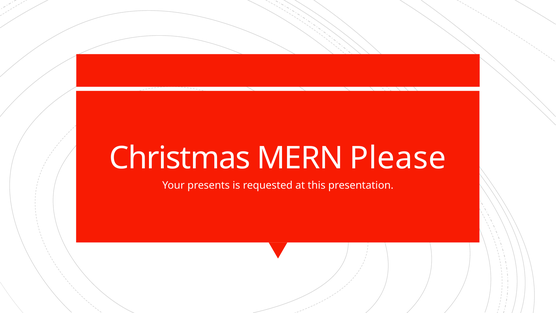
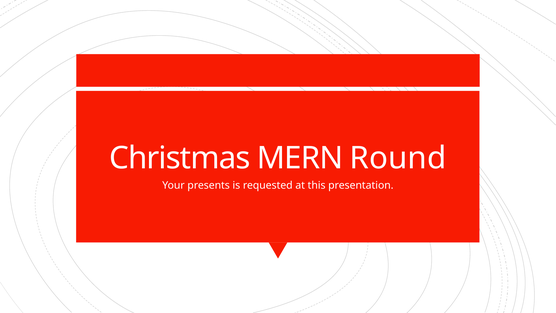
Please: Please -> Round (398, 158)
